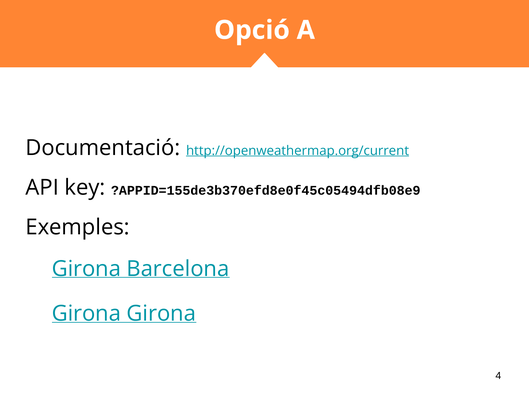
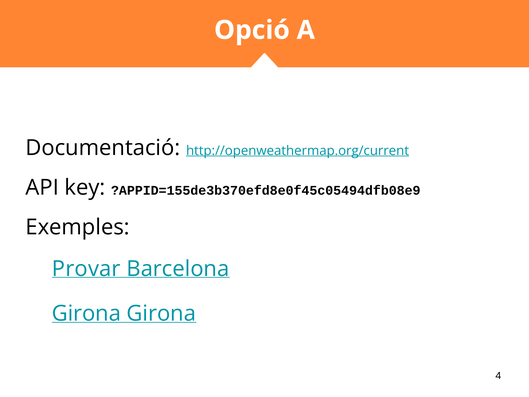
Girona: Girona -> Provar (86, 269)
